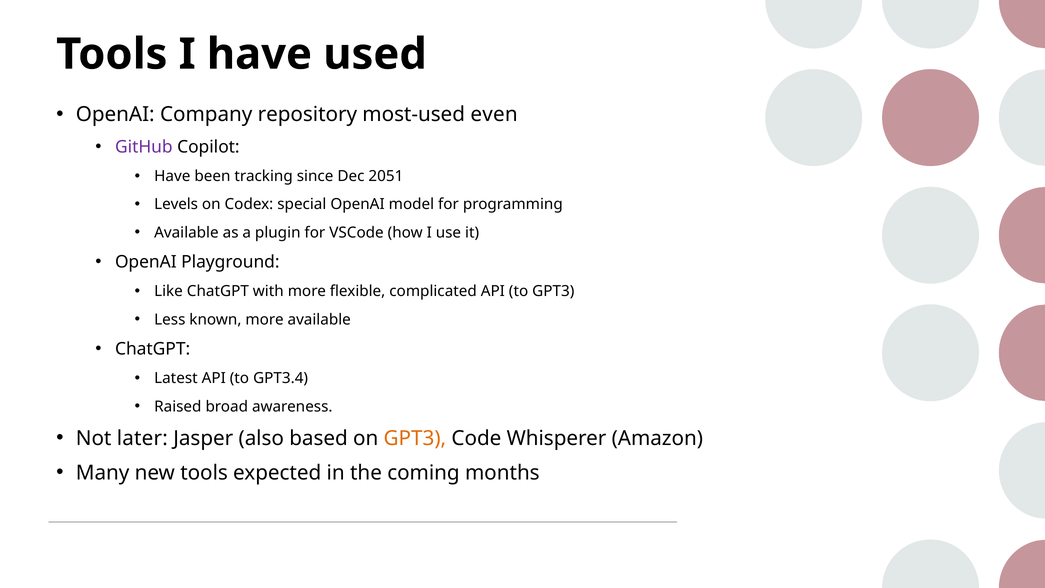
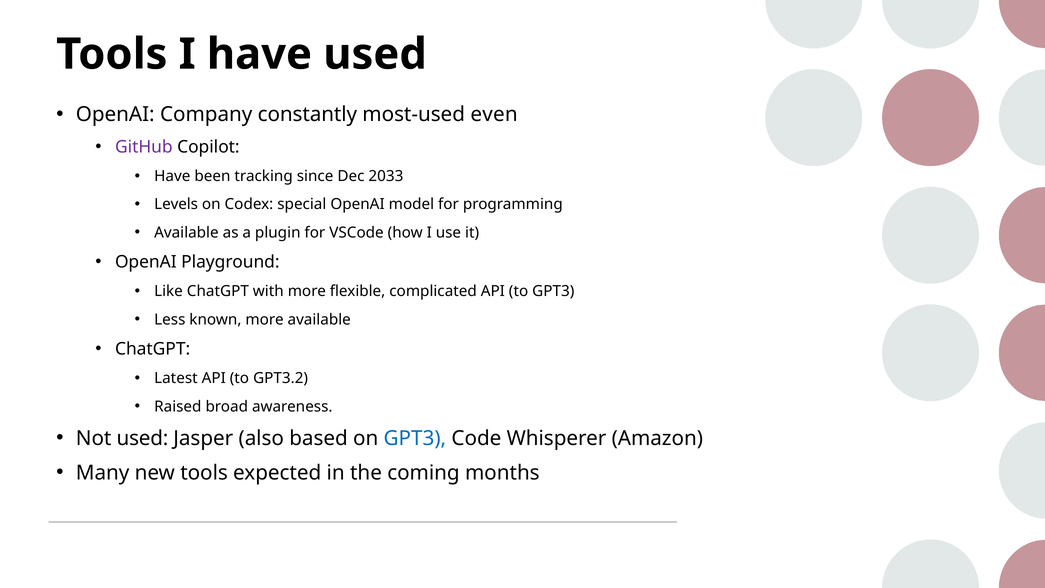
repository: repository -> constantly (307, 115)
2051: 2051 -> 2033 (386, 176)
GPT3.4: GPT3.4 -> GPT3.2 (281, 378)
Not later: later -> used (142, 438)
GPT3 colour: orange -> blue (415, 438)
